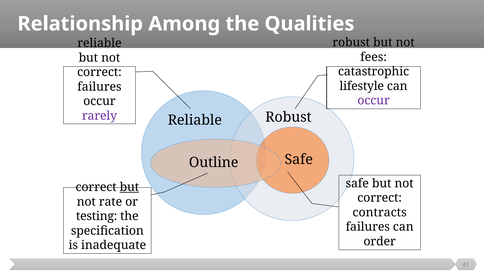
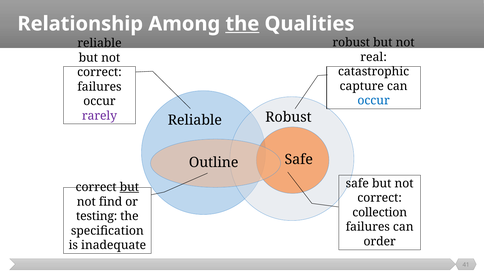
the underline: none -> present (242, 24)
fees: fees -> real (374, 57)
lifestyle: lifestyle -> capture (362, 86)
occur colour: purple -> blue (374, 101)
rate: rate -> find (111, 202)
contracts: contracts -> collection (380, 213)
